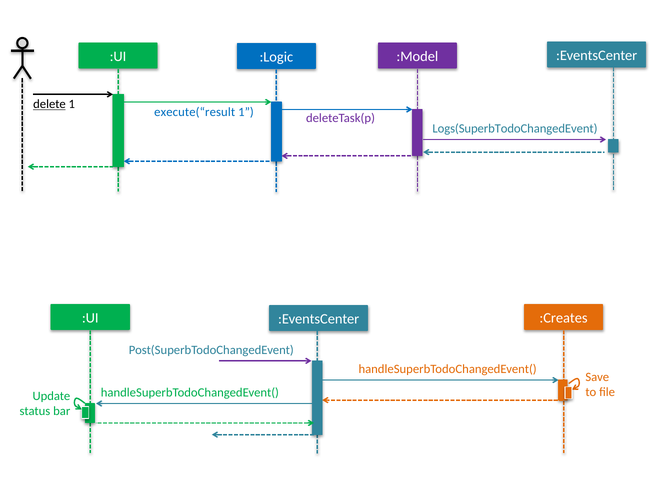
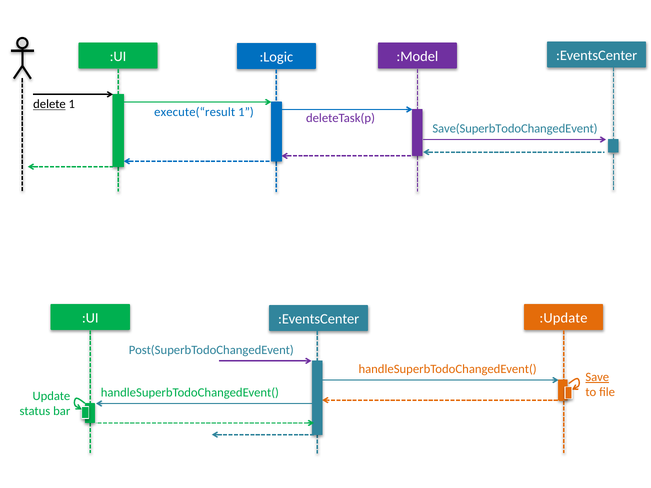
Logs(SuperbTodoChangedEvent: Logs(SuperbTodoChangedEvent -> Save(SuperbTodoChangedEvent (515, 129)
:Creates: :Creates -> :Update (563, 318)
Save underline: none -> present (597, 377)
